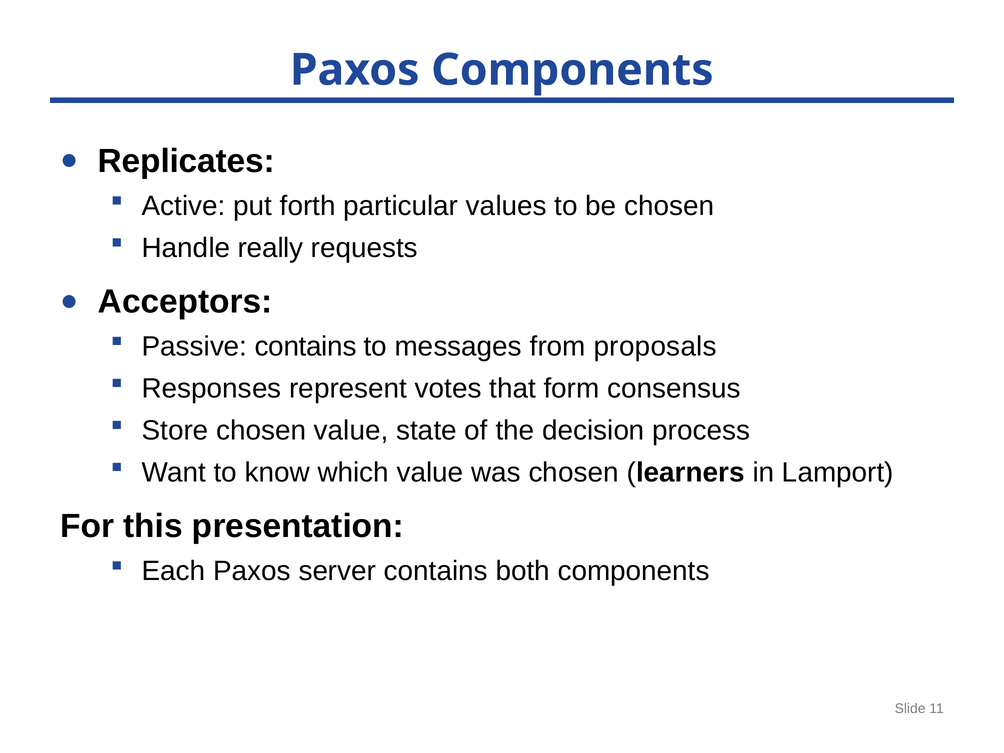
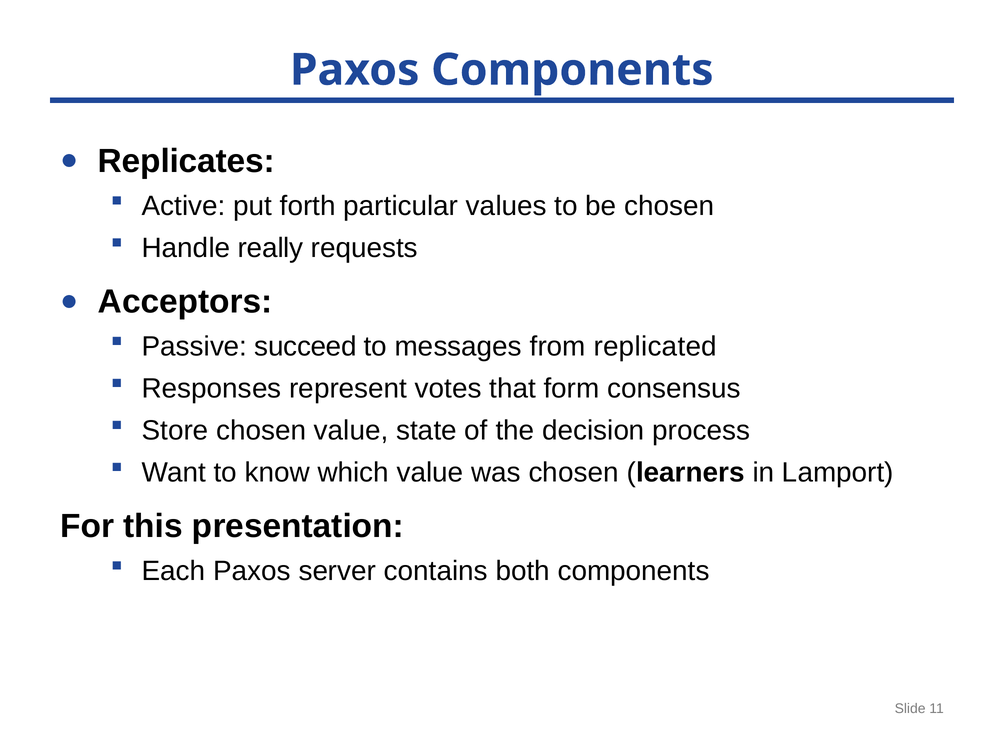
Passive contains: contains -> succeed (306, 347)
proposals: proposals -> replicated (655, 347)
